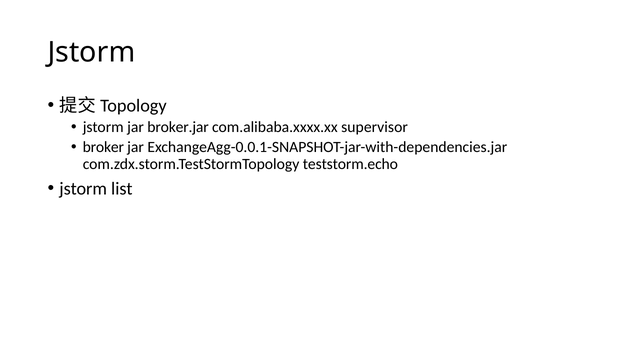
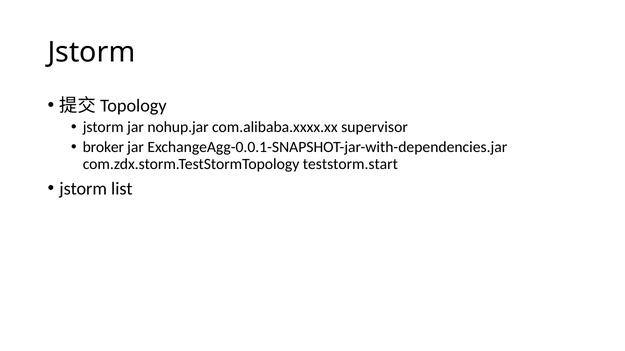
broker.jar: broker.jar -> nohup.jar (178, 127)
teststorm.echo: teststorm.echo -> teststorm.start (350, 164)
